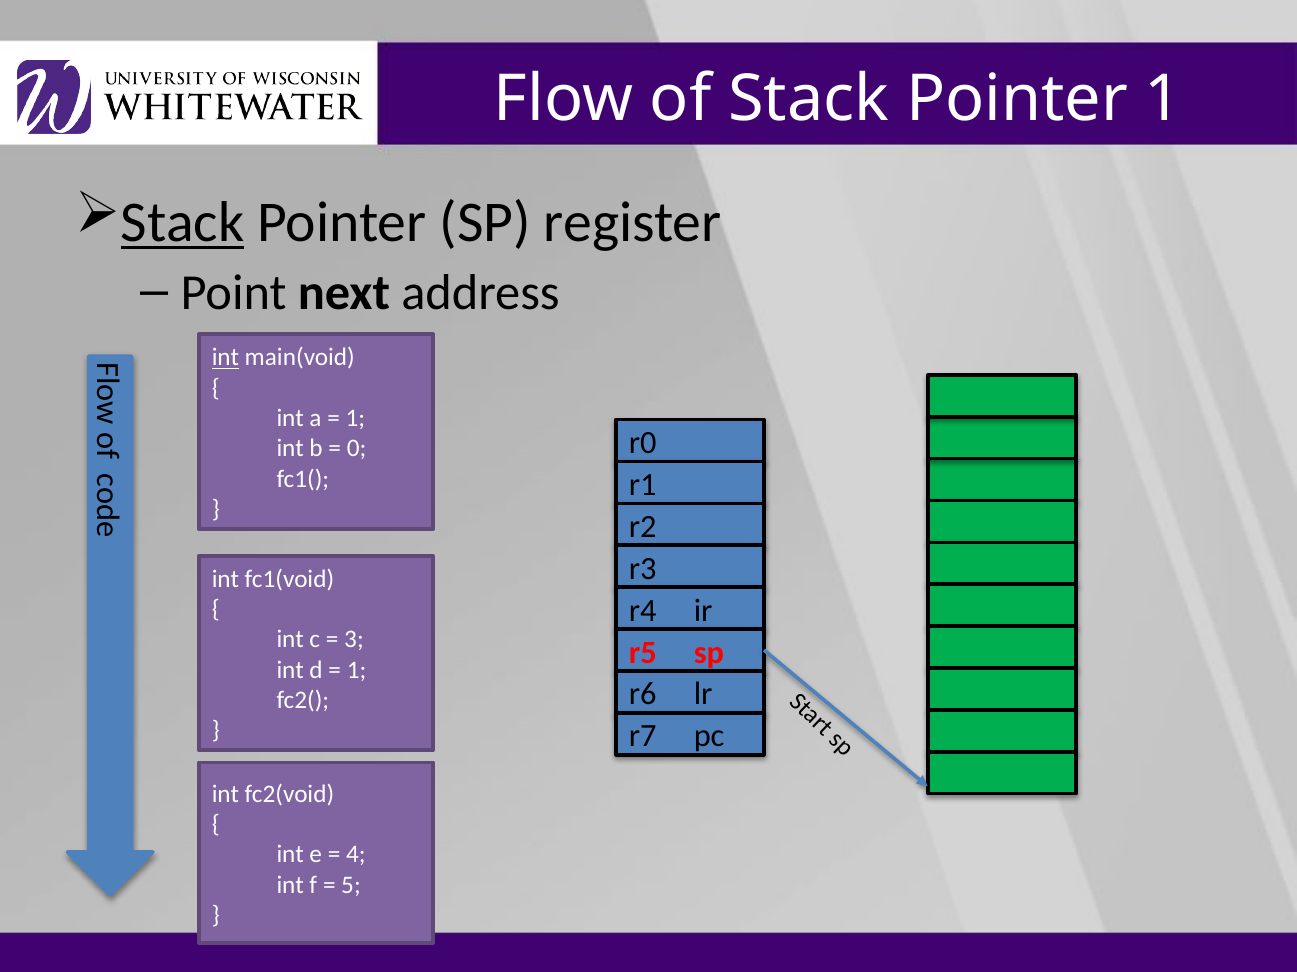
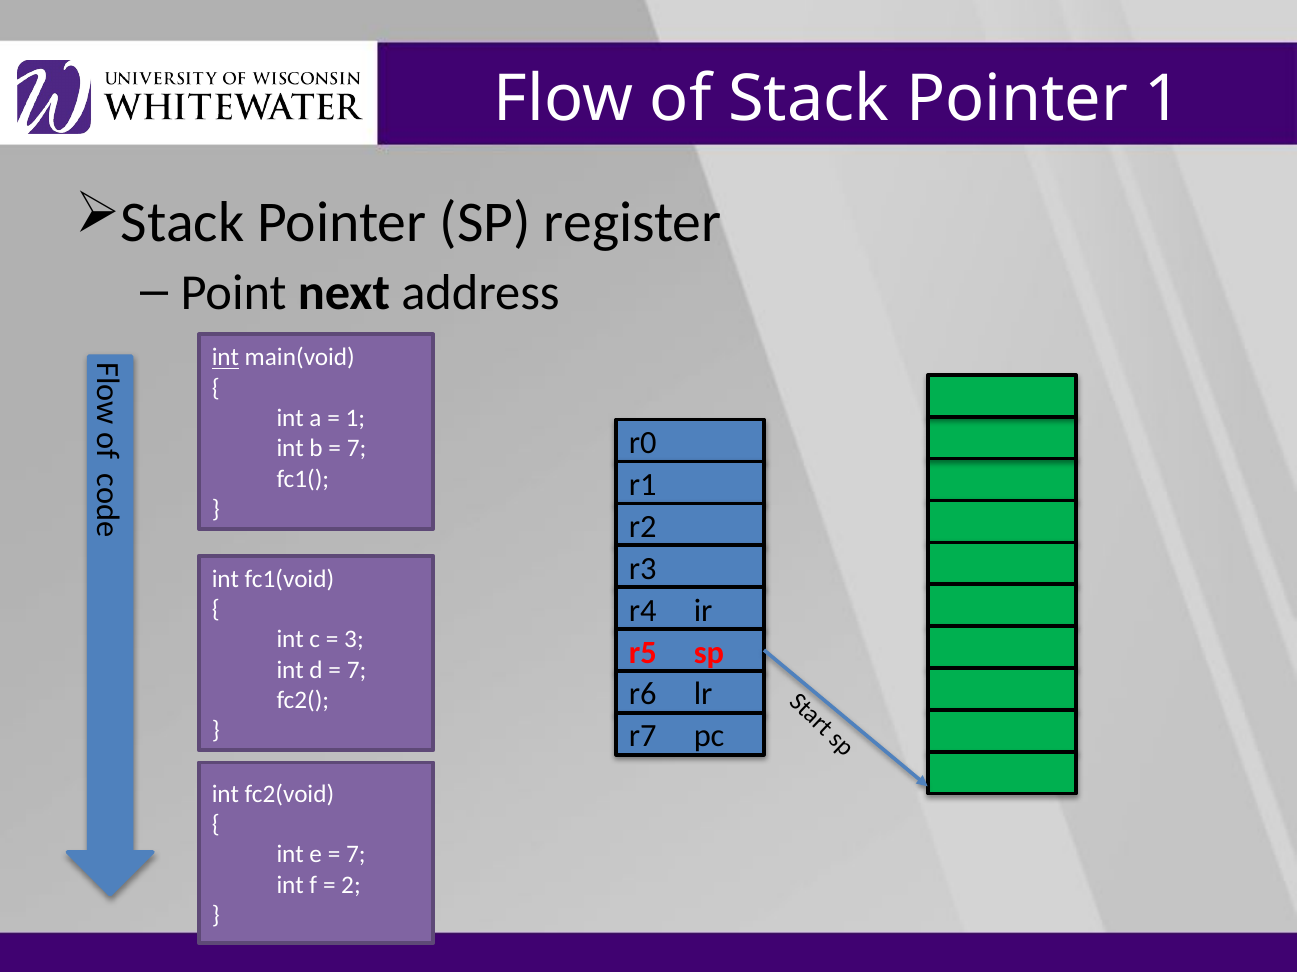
Stack underline: present -> none (183, 223)
0: 0 -> 7 (357, 449)
1: 1 -> 7 (357, 670)
4: 4 -> 7 (356, 855)
5: 5 -> 2 (351, 885)
